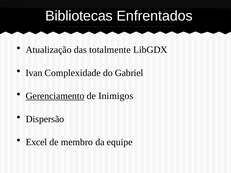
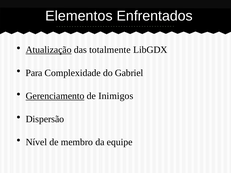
Bibliotecas: Bibliotecas -> Elementos (79, 16)
Atualização underline: none -> present (49, 50)
Ivan: Ivan -> Para (34, 73)
Excel: Excel -> Nível (36, 142)
